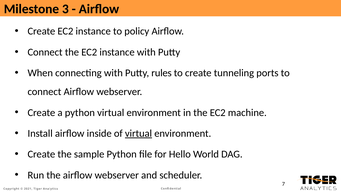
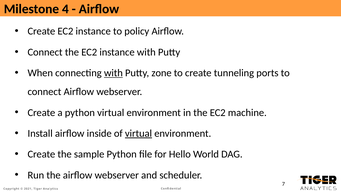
3: 3 -> 4 (65, 9)
with underline: none -> present (113, 73)
rules: rules -> zone (162, 73)
